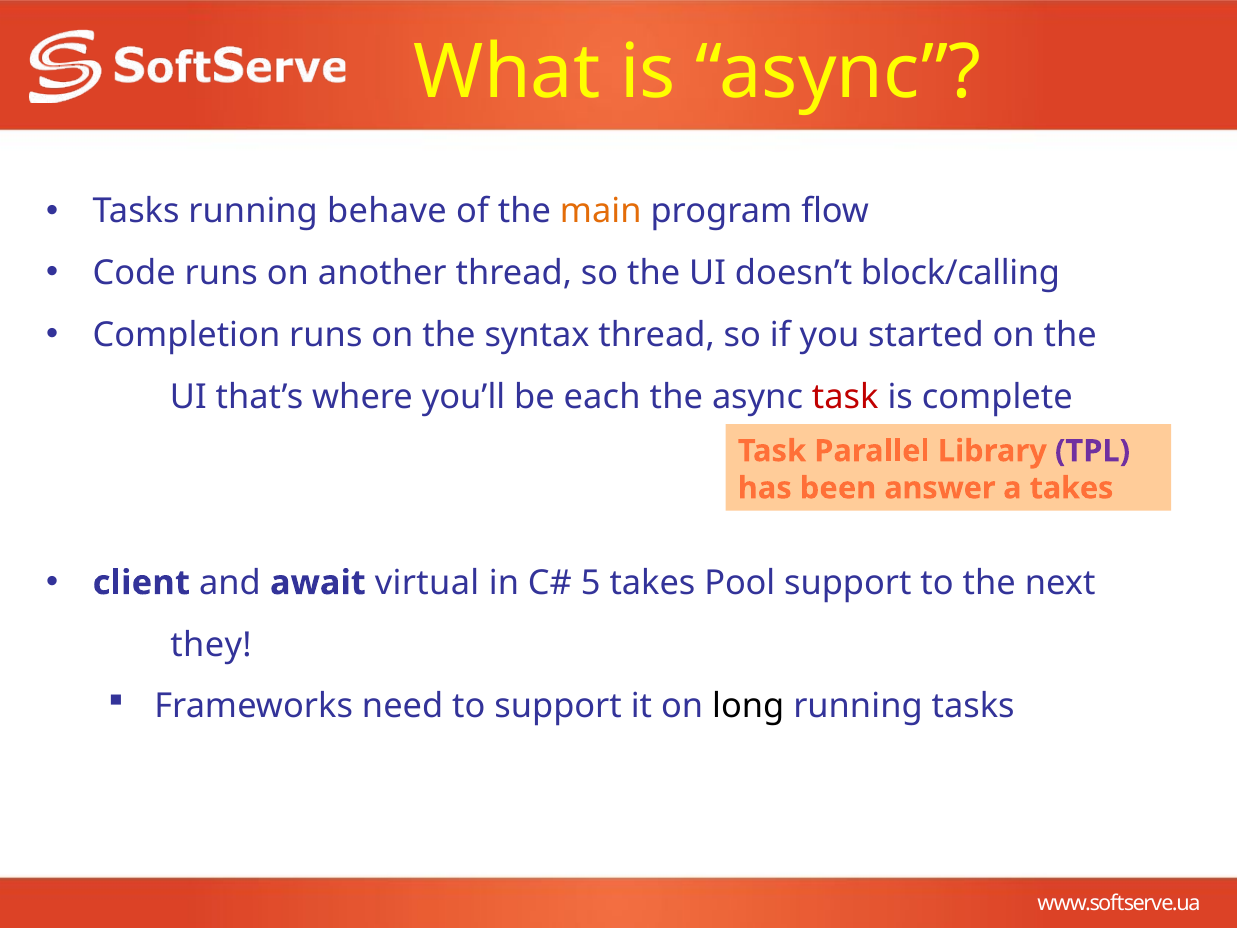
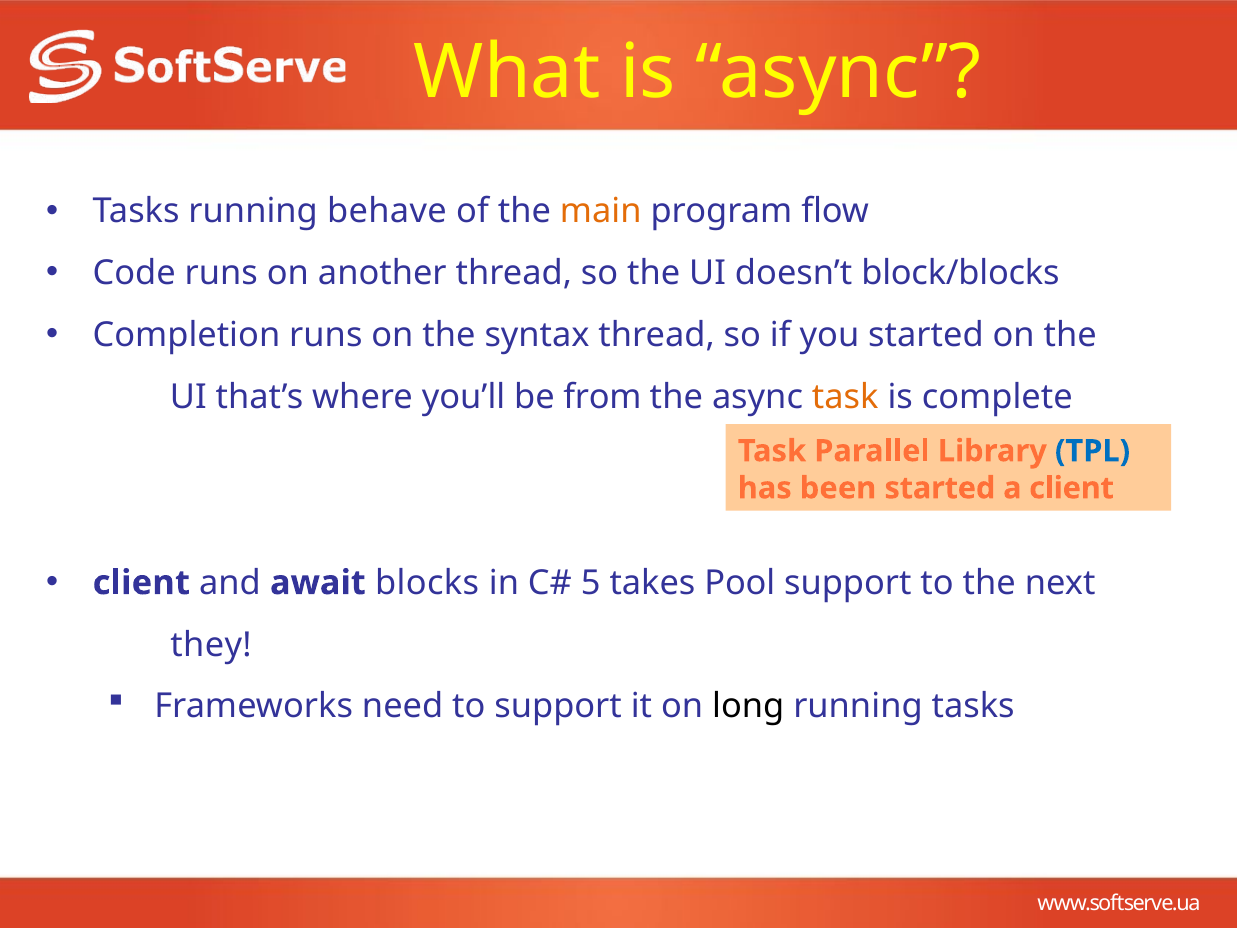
block/calling: block/calling -> block/blocks (960, 273)
each: each -> from (602, 397)
task colour: red -> orange (845, 397)
TPL colour: purple -> blue (1093, 451)
been answer: answer -> started (940, 488)
a takes: takes -> client (1072, 488)
virtual: virtual -> blocks (427, 583)
